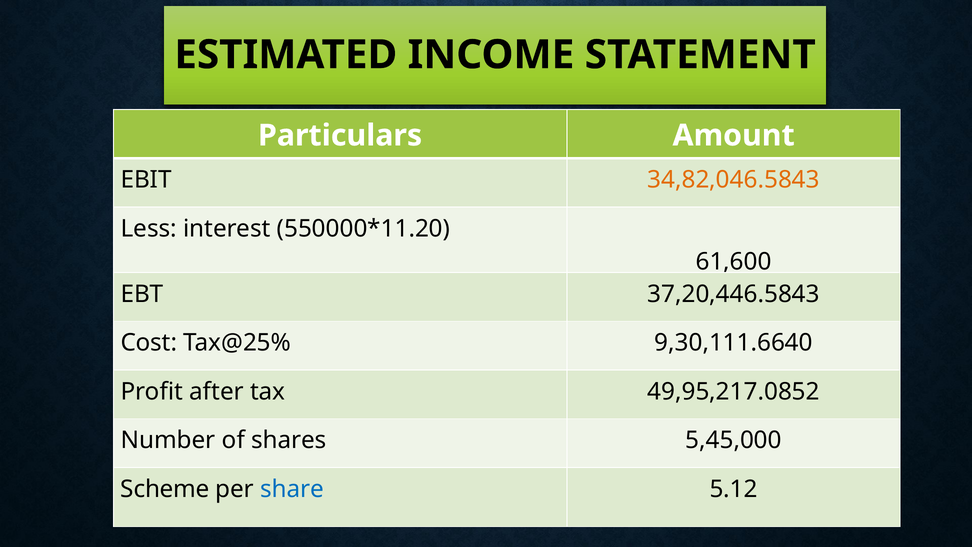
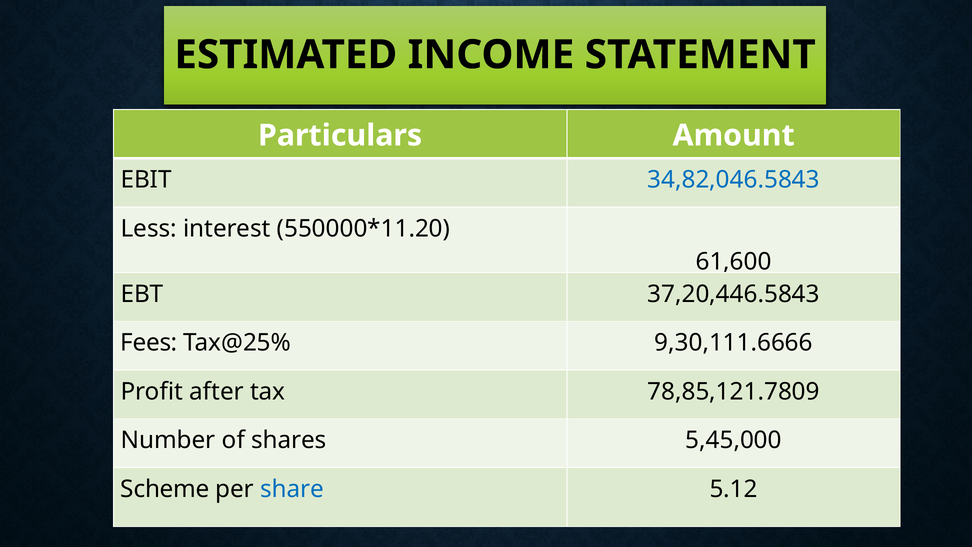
34,82,046.5843 colour: orange -> blue (734, 180)
Cost: Cost -> Fees (149, 343)
9,30,111.6640: 9,30,111.6640 -> 9,30,111.6666 (734, 343)
49,95,217.0852: 49,95,217.0852 -> 78,85,121.7809 (734, 391)
